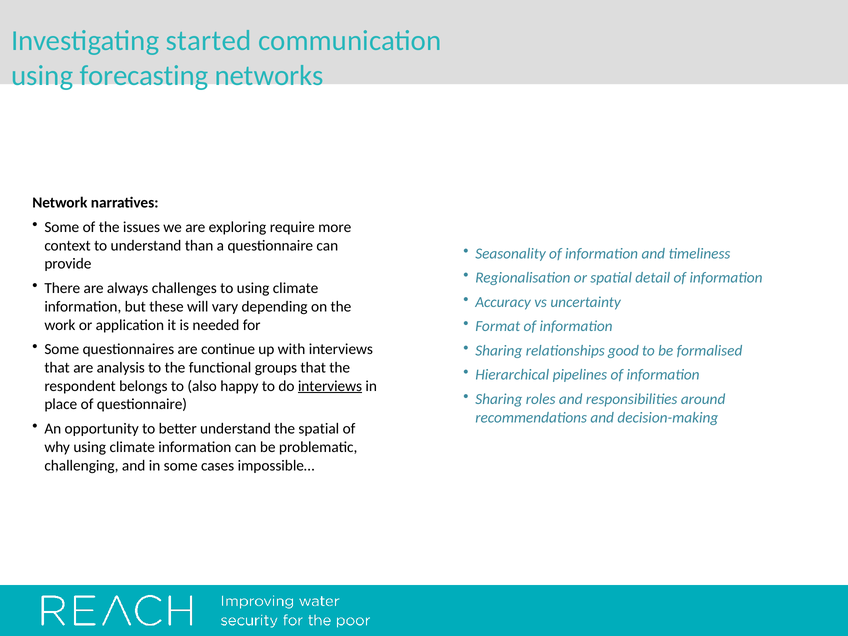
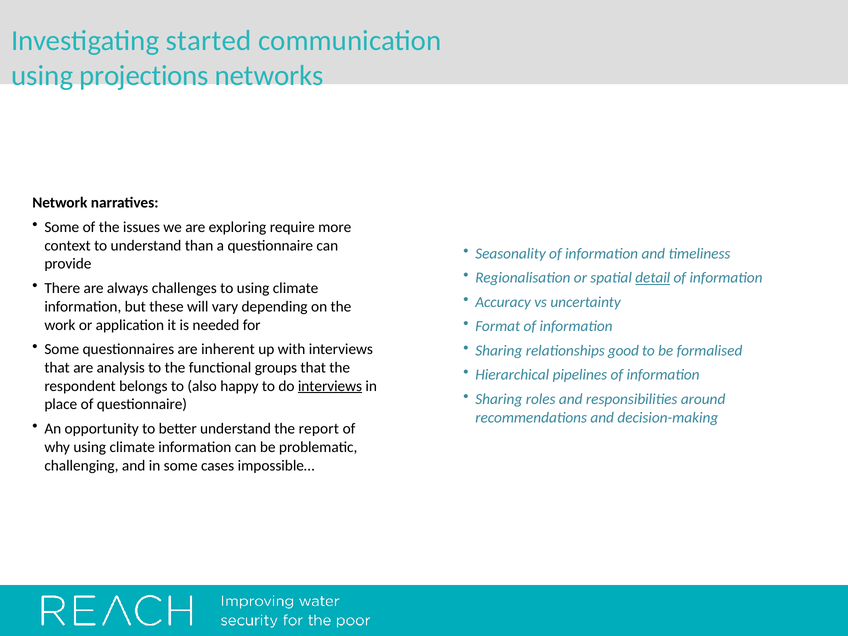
forecasting: forecasting -> projections (144, 76)
detail underline: none -> present (653, 278)
continue: continue -> inherent (228, 349)
the spatial: spatial -> report (319, 429)
